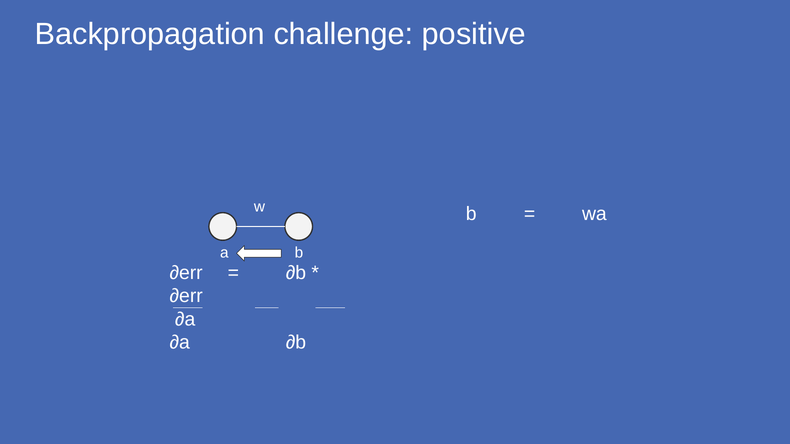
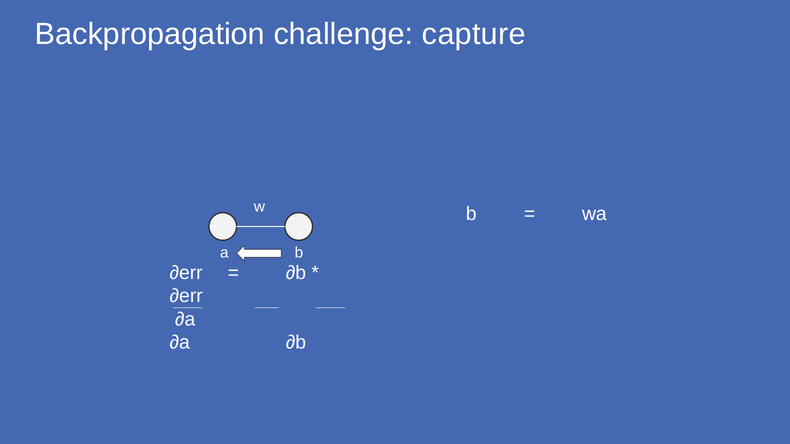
positive: positive -> capture (474, 34)
